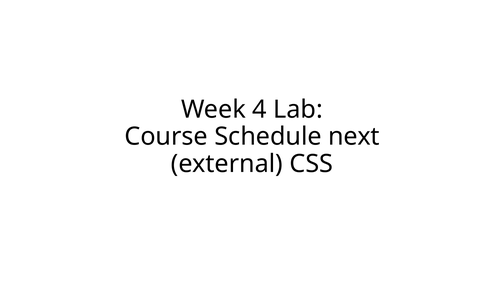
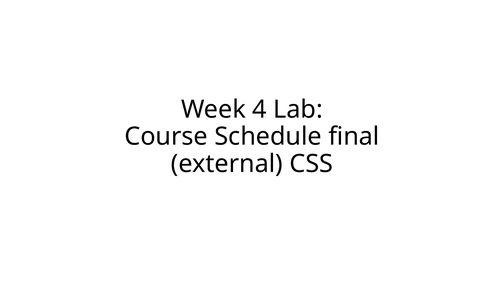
next: next -> final (354, 136)
